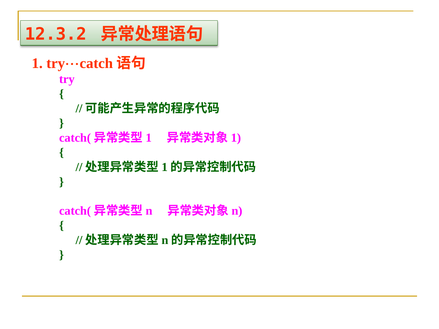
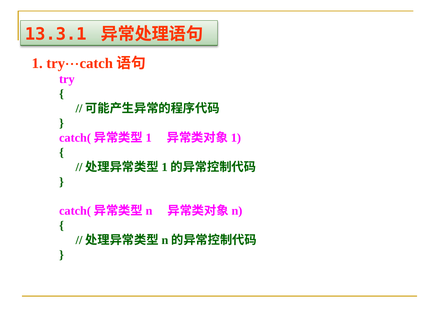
12.3.2: 12.3.2 -> 13.3.1 (56, 34)
